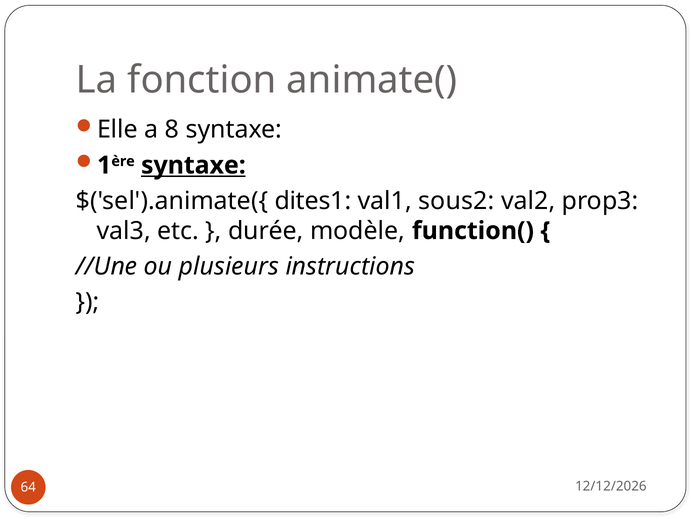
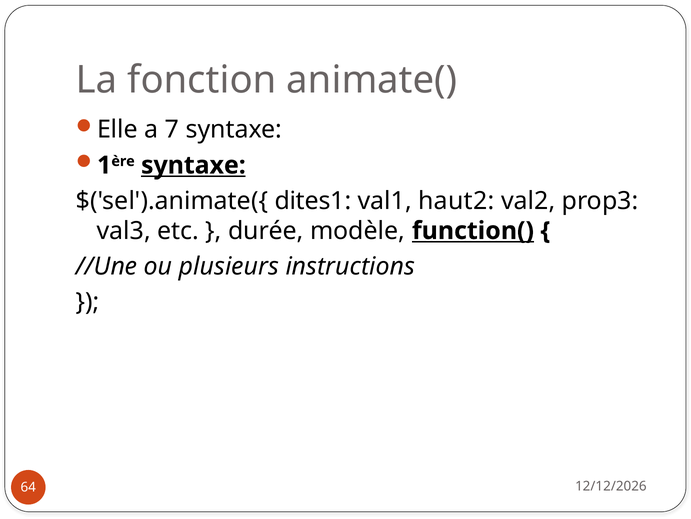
8: 8 -> 7 (172, 130)
sous2: sous2 -> haut2 (456, 201)
function( underline: none -> present (473, 230)
